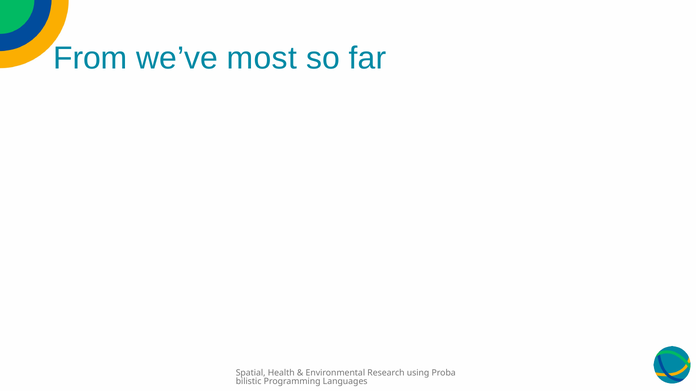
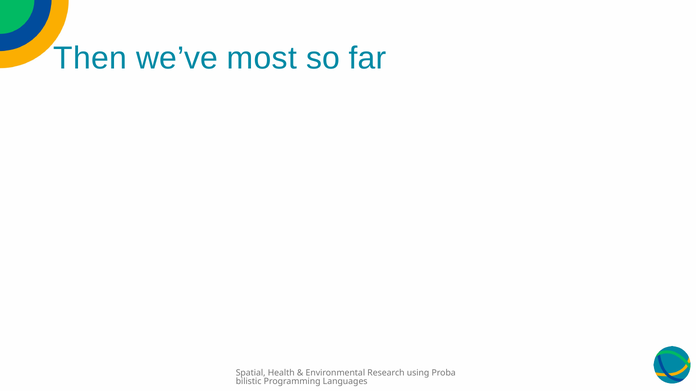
From: From -> Then (90, 58)
